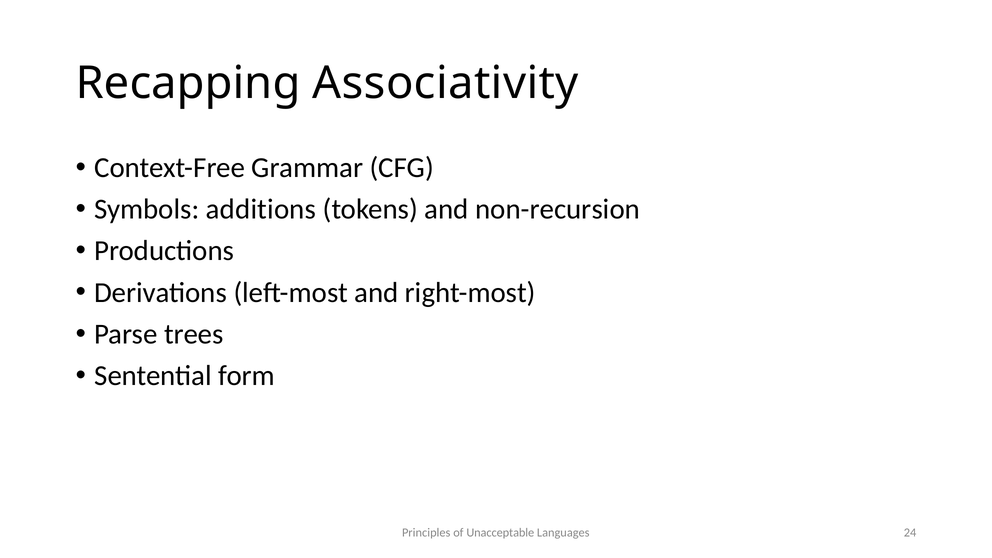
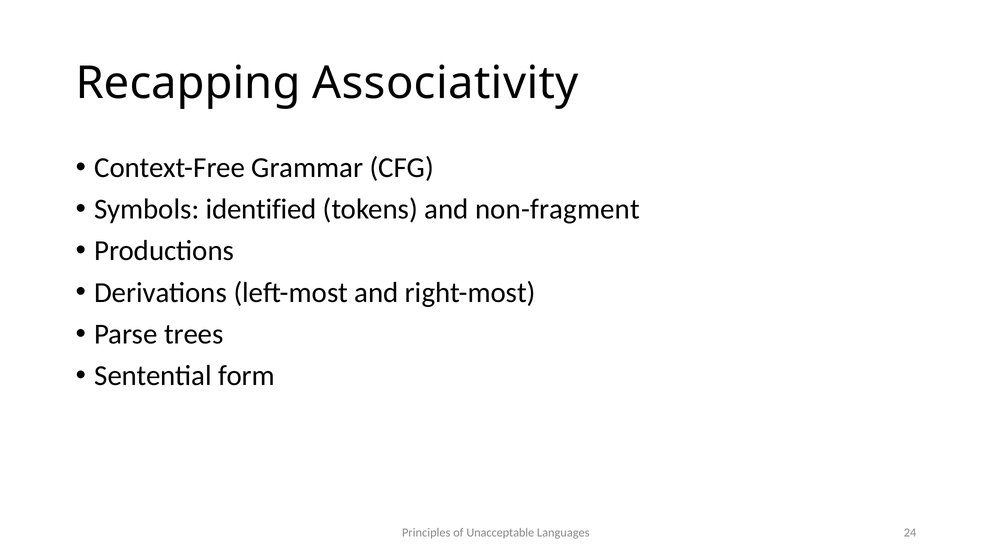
additions: additions -> identified (261, 209)
non-recursion: non-recursion -> non-fragment (557, 209)
